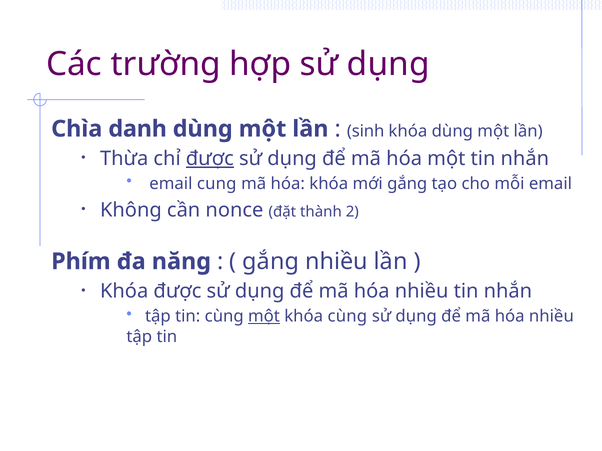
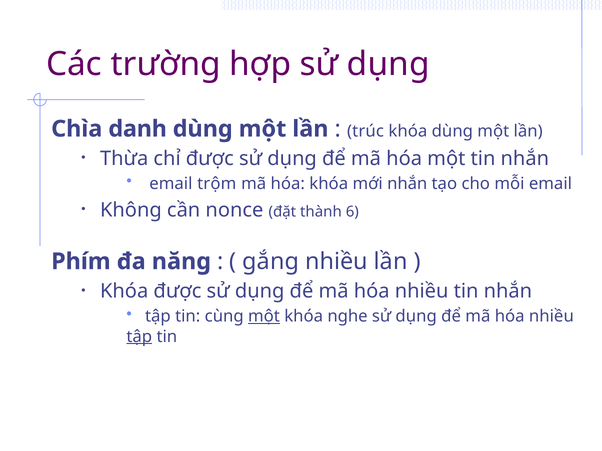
sinh: sinh -> trúc (366, 131)
được underline: present -> none (210, 159)
cung: cung -> trộm (217, 184)
mới gắng: gắng -> nhắn (407, 184)
2: 2 -> 6 (352, 212)
khóa cùng: cùng -> nghe (348, 317)
tập underline: none -> present (139, 337)
